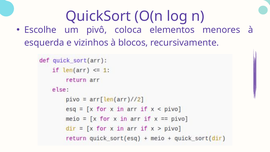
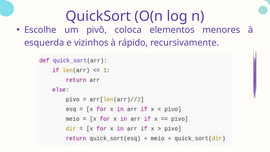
blocos: blocos -> rápido (133, 43)
